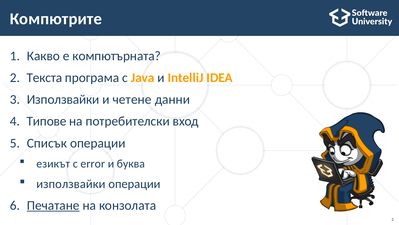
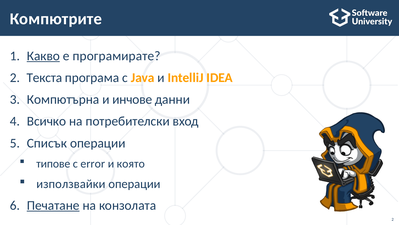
Какво underline: none -> present (43, 56)
компютърната: компютърната -> програмирате (117, 56)
Използвайки: Използвайки -> Компютърна (63, 99)
четене: четене -> инчове (132, 99)
Типове: Типове -> Всичко (46, 121)
езикът: езикът -> типове (53, 163)
буква: буква -> която (131, 163)
